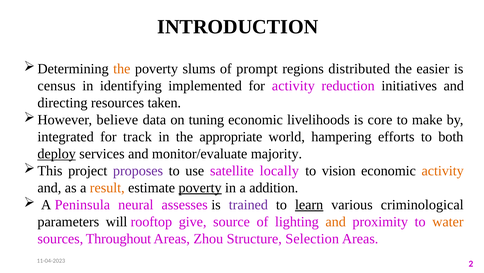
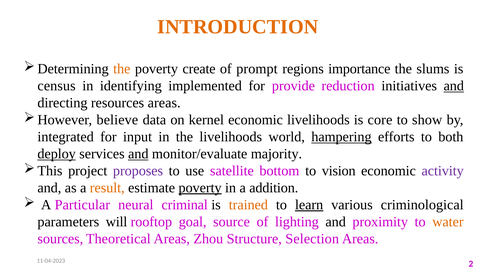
INTRODUCTION colour: black -> orange (238, 27)
slums: slums -> create (199, 69)
distributed: distributed -> importance (359, 69)
easier: easier -> slums (433, 69)
for activity: activity -> provide (293, 86)
and underline: none -> present (454, 86)
resources taken: taken -> areas (164, 103)
tuning: tuning -> kernel (206, 120)
make: make -> show (427, 120)
track: track -> input (138, 136)
the appropriate: appropriate -> livelihoods (231, 136)
hampering underline: none -> present (341, 136)
and underline: none -> present (138, 153)
locally: locally -> bottom (279, 170)
activity colour: orange -> purple (443, 170)
Peninsula: Peninsula -> Particular (82, 204)
assesses: assesses -> criminal (185, 204)
trained colour: purple -> orange (248, 204)
give: give -> goal (193, 221)
and colour: orange -> black (336, 221)
Throughout: Throughout -> Theoretical (118, 238)
